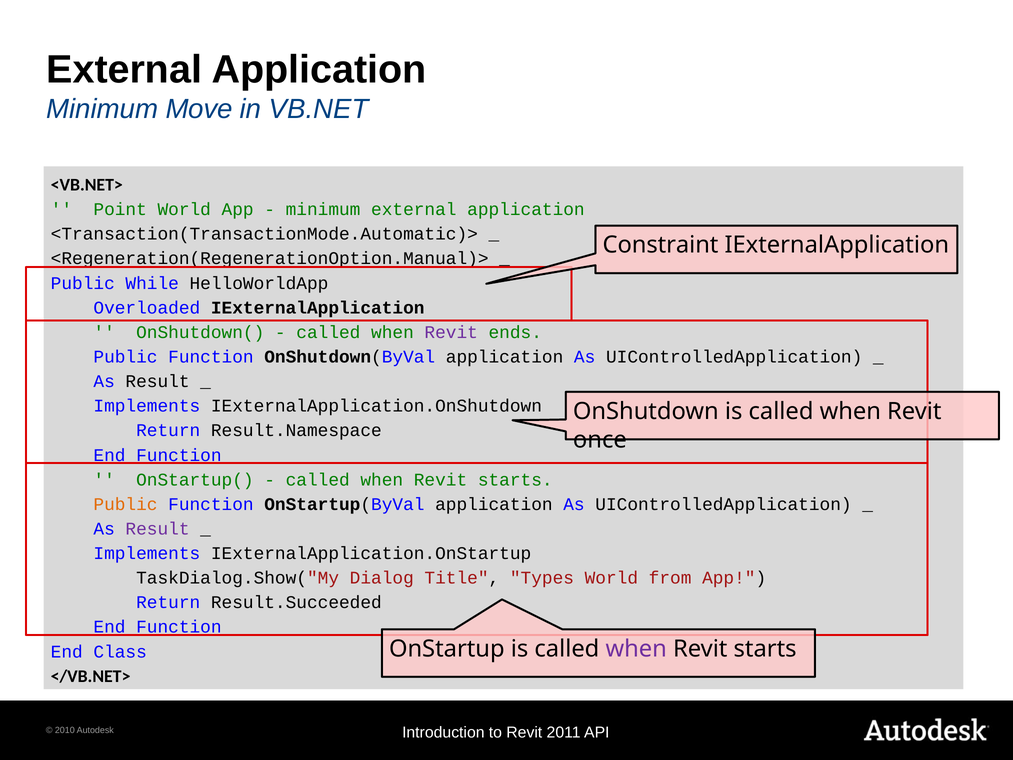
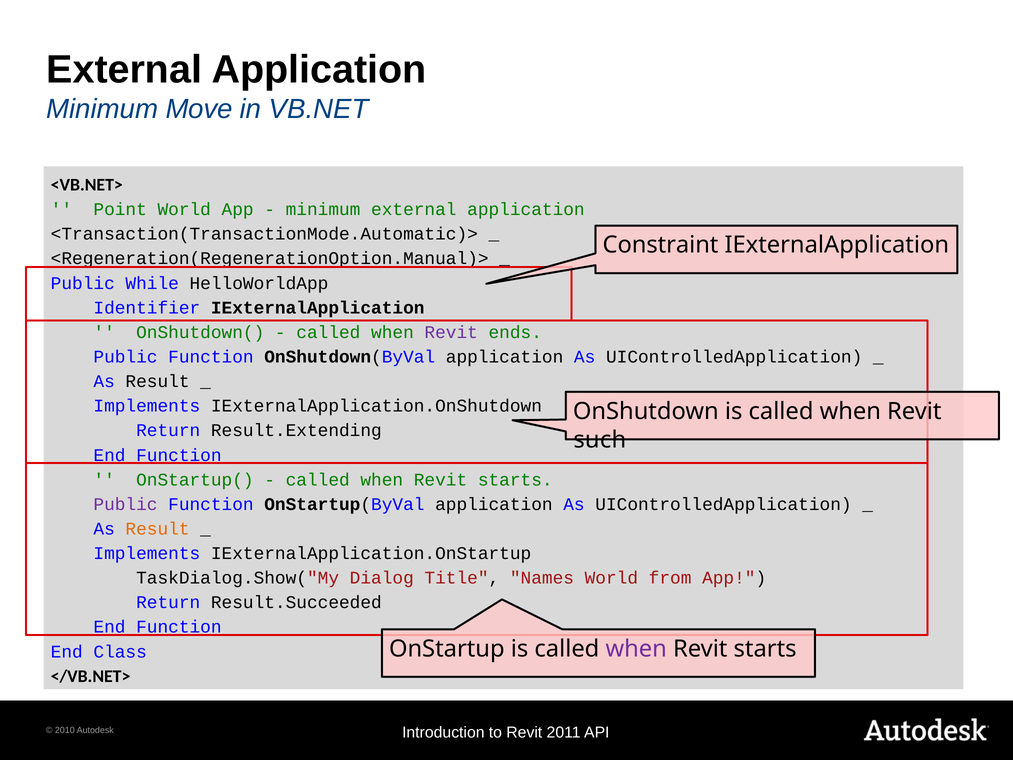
Overloaded: Overloaded -> Identifier (147, 308)
Result.Namespace: Result.Namespace -> Result.Extending (296, 430)
once: once -> such (600, 440)
Public colour: orange -> purple (125, 504)
Result colour: purple -> orange (158, 529)
Types: Types -> Names (542, 578)
